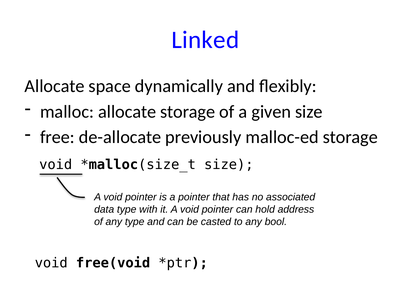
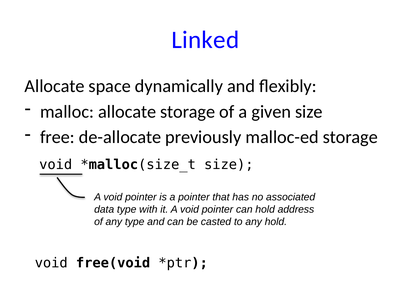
any bool: bool -> hold (276, 222)
